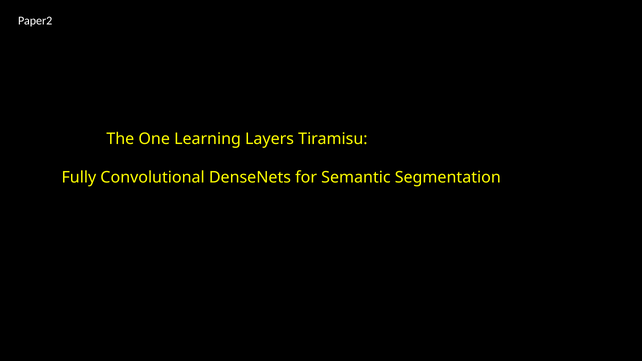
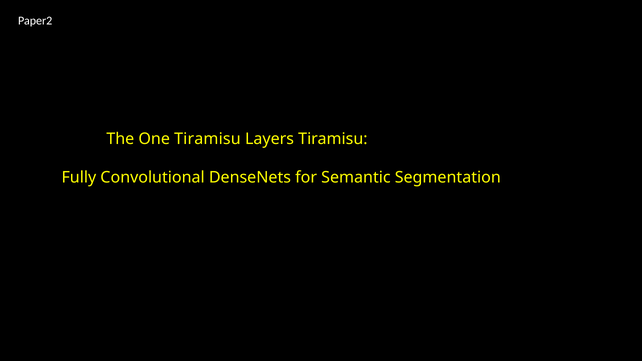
One Learning: Learning -> Tiramisu (207, 139)
